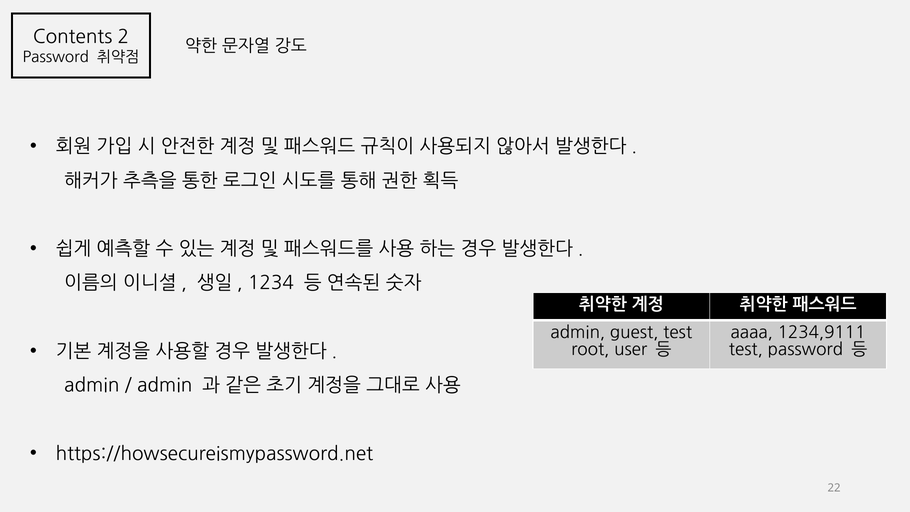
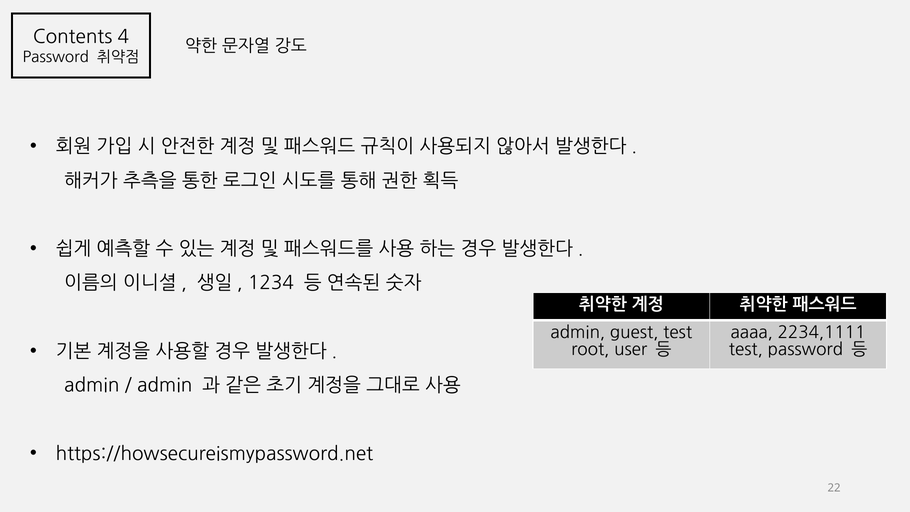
2: 2 -> 4 (123, 37)
1234,9111: 1234,9111 -> 2234,1111 (822, 332)
